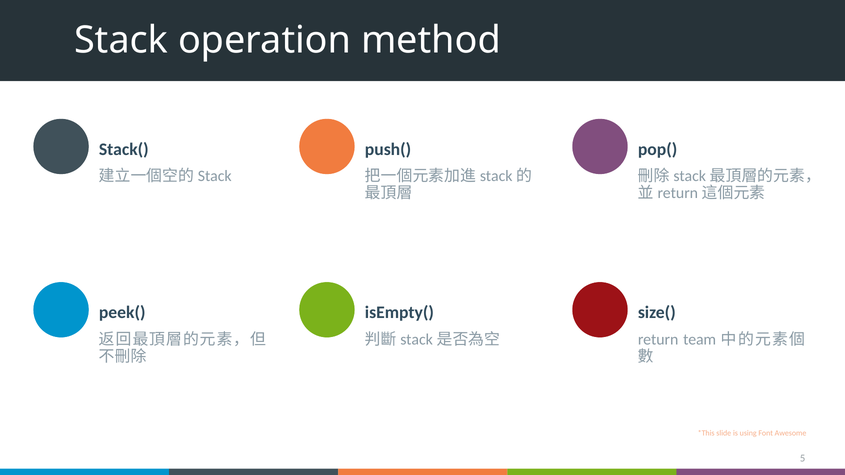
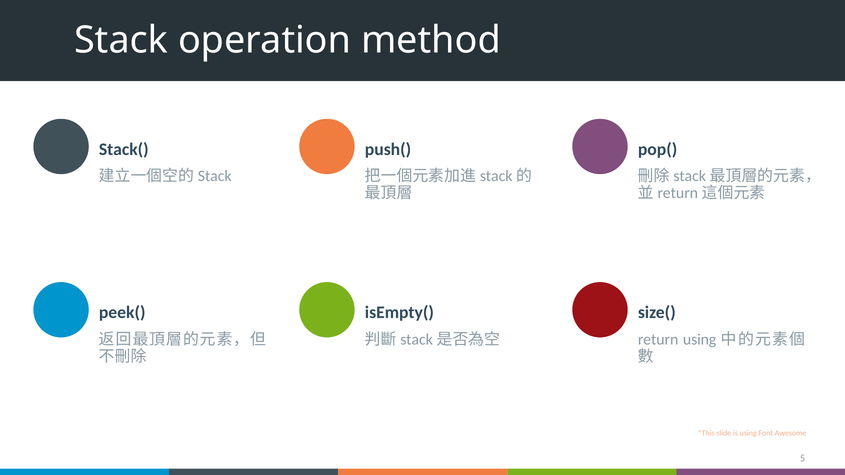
return team: team -> using (700, 340)
